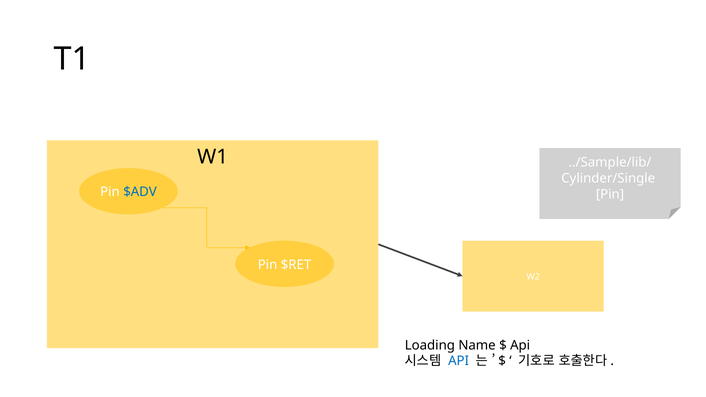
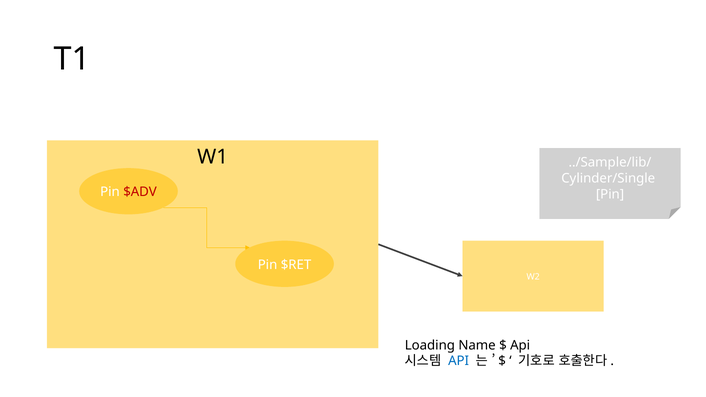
$ADV colour: blue -> red (140, 192)
